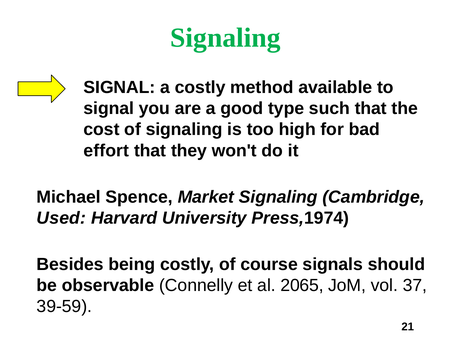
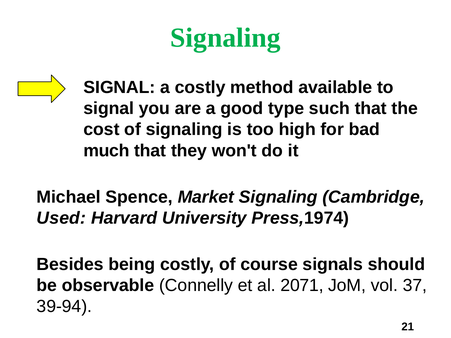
effort: effort -> much (106, 151)
2065: 2065 -> 2071 (302, 286)
39-59: 39-59 -> 39-94 (64, 307)
